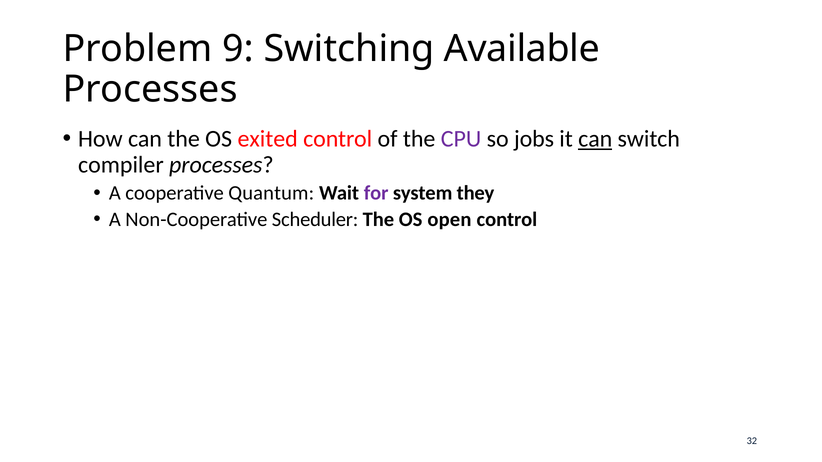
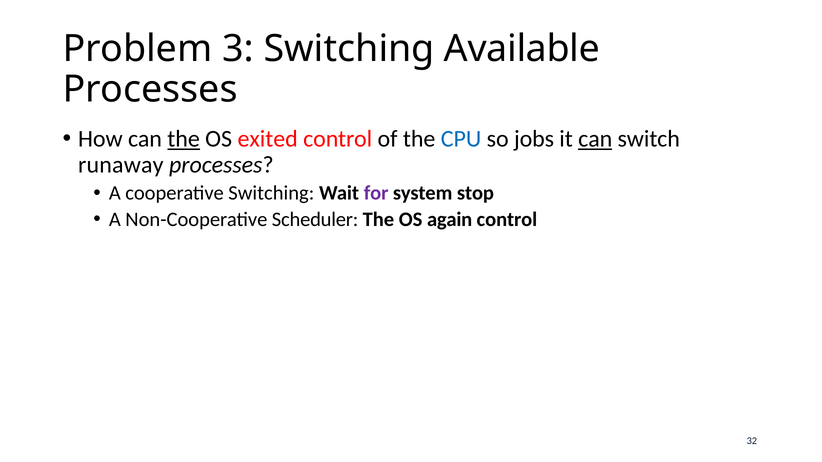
9: 9 -> 3 (238, 49)
the underline: none -> present (184, 139)
CPU colour: purple -> blue (461, 139)
compiler: compiler -> runaway (121, 165)
cooperative Quantum: Quantum -> Switching (271, 193)
they: they -> stop (475, 193)
open: open -> again (450, 220)
